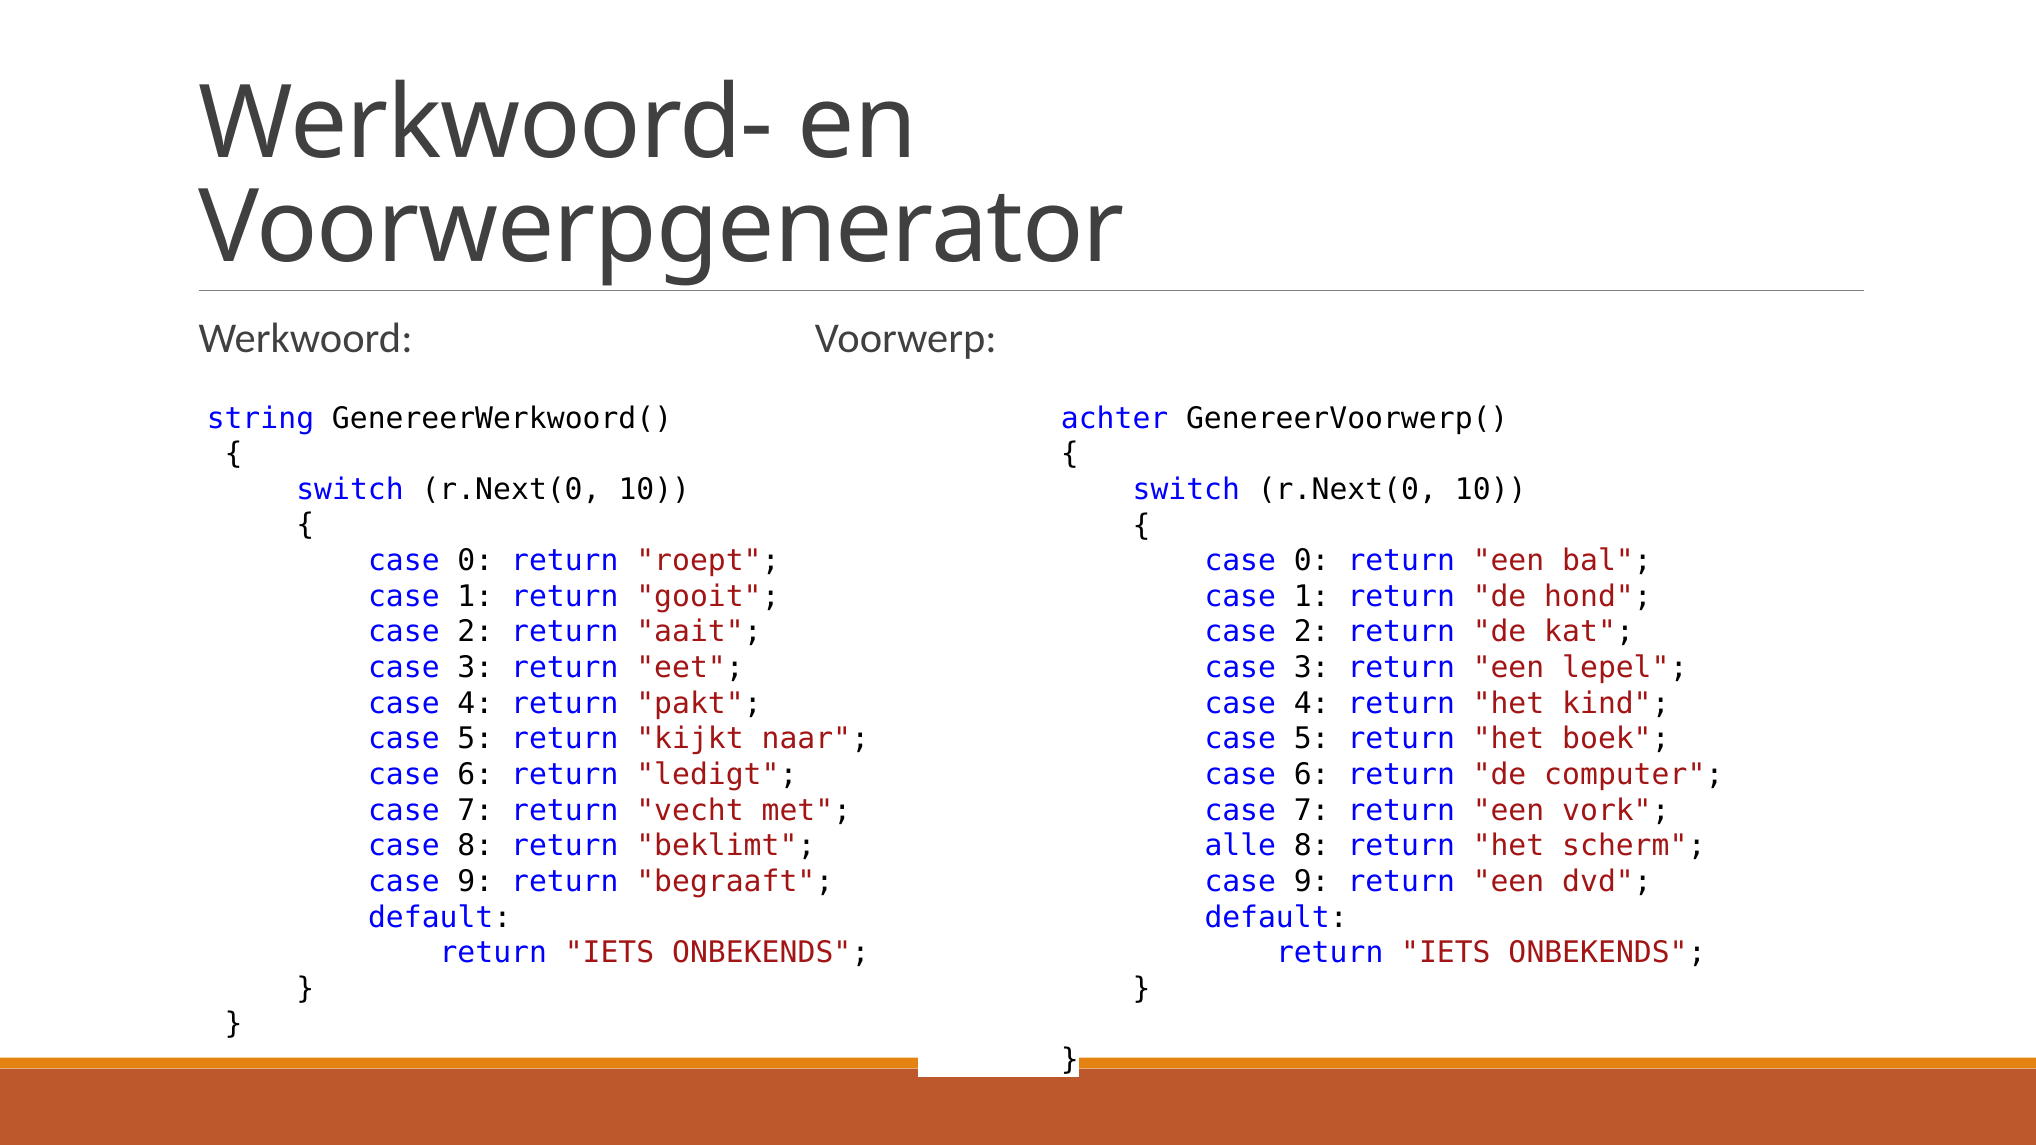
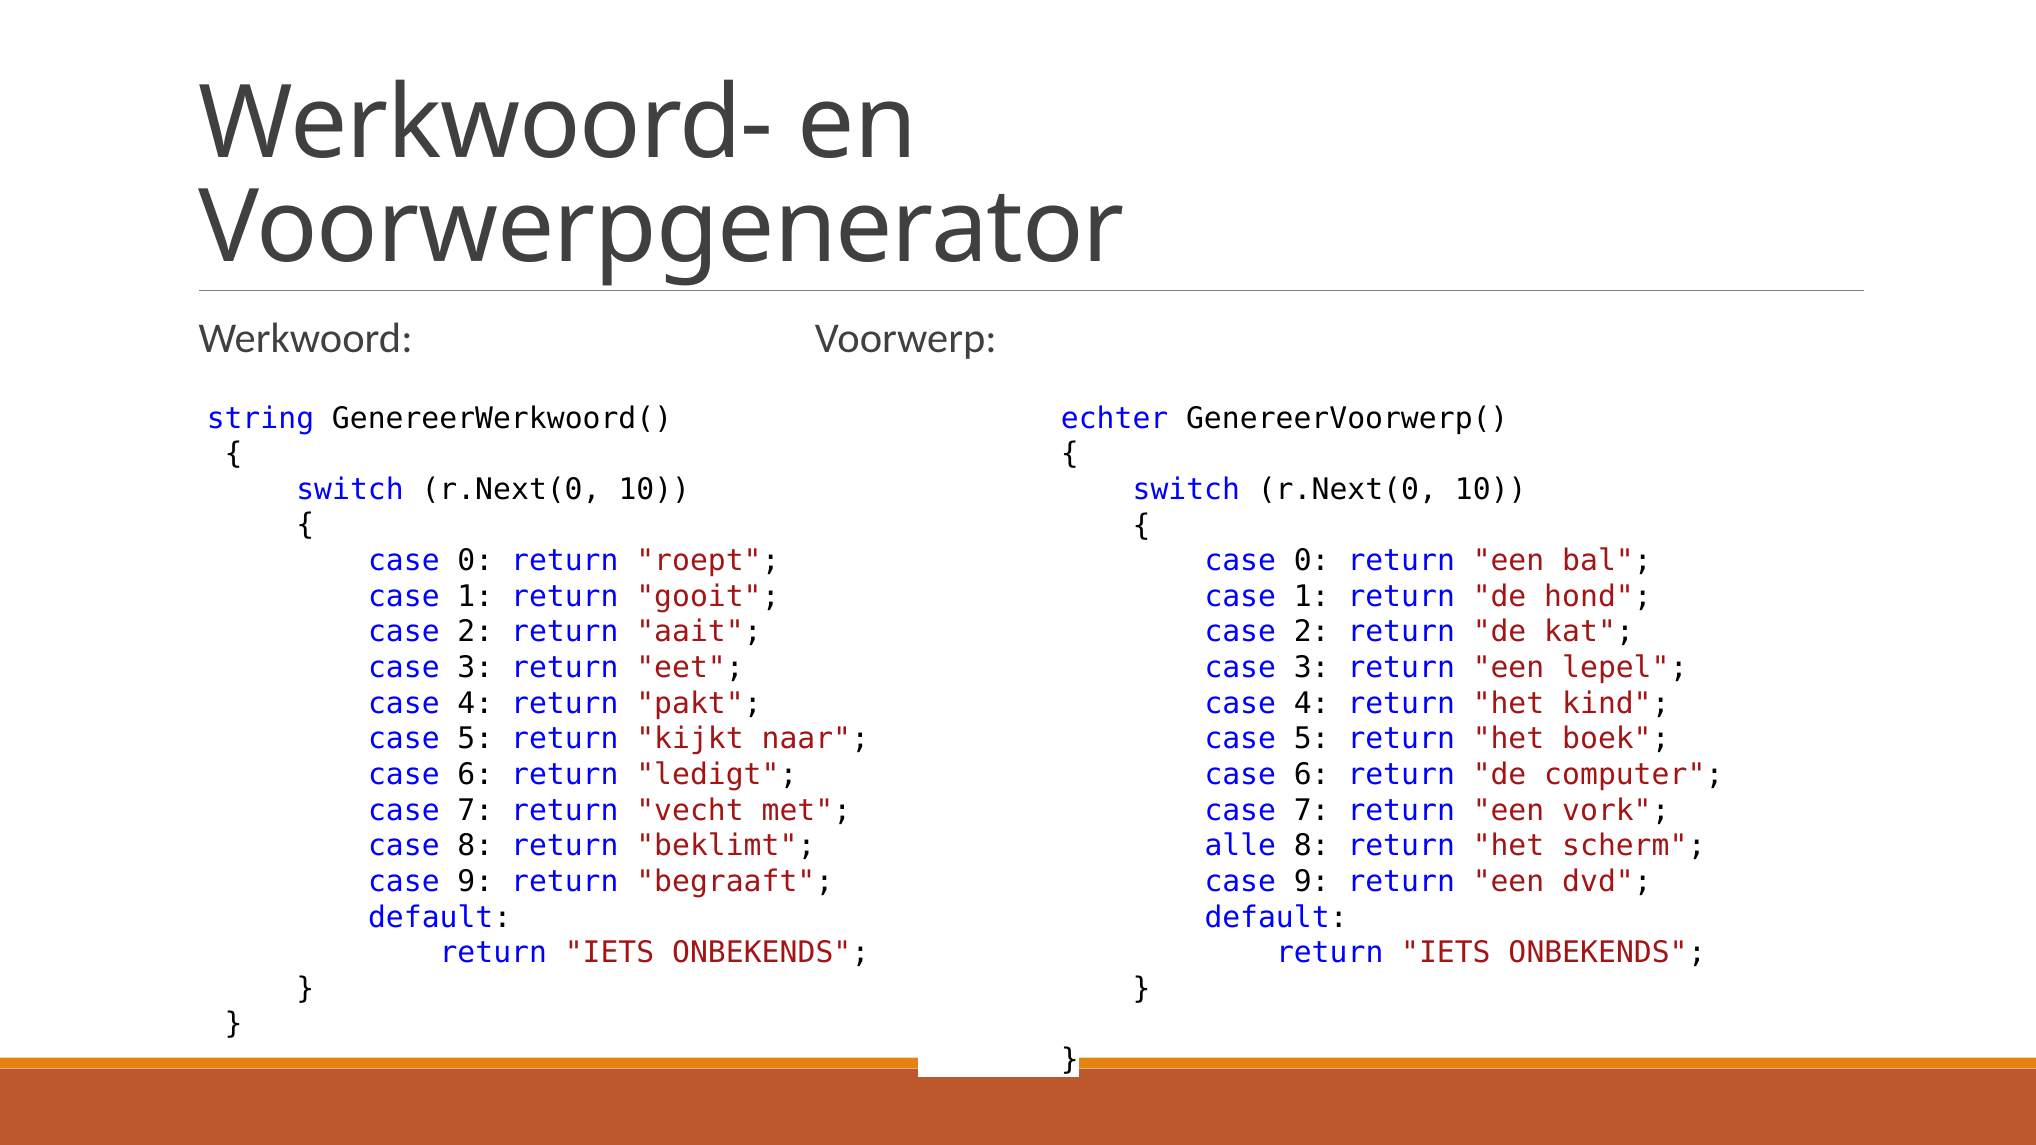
achter: achter -> echter (1115, 418)
